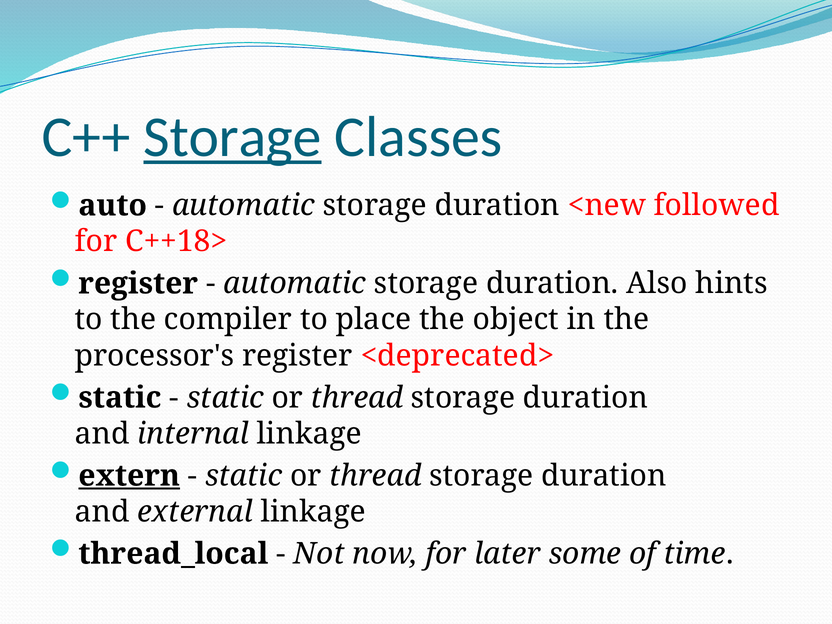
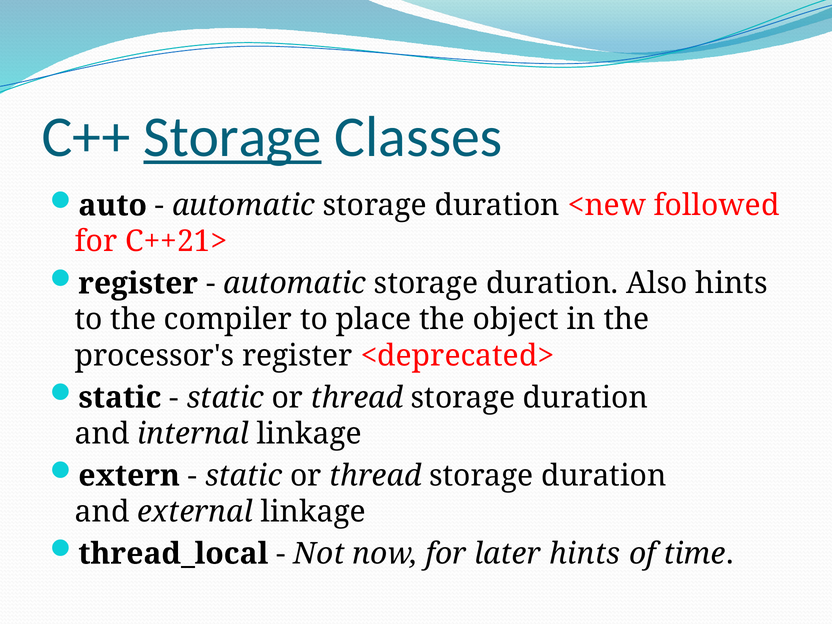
C++18>: C++18> -> C++21> (176, 242)
extern underline: present -> none (129, 476)
later some: some -> hints (585, 554)
